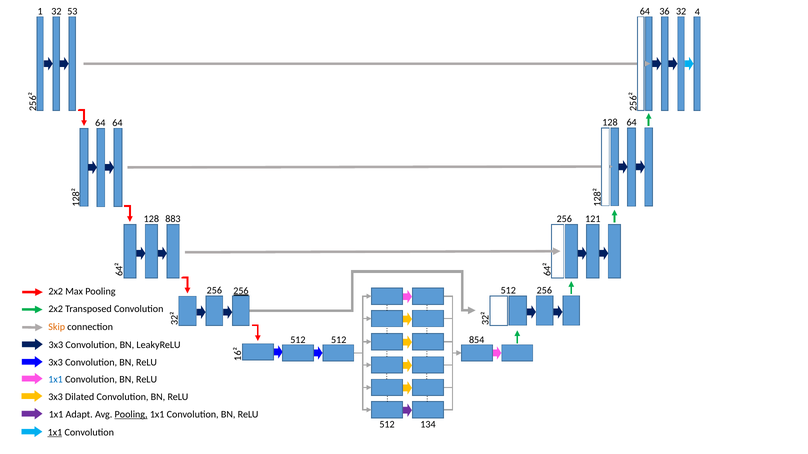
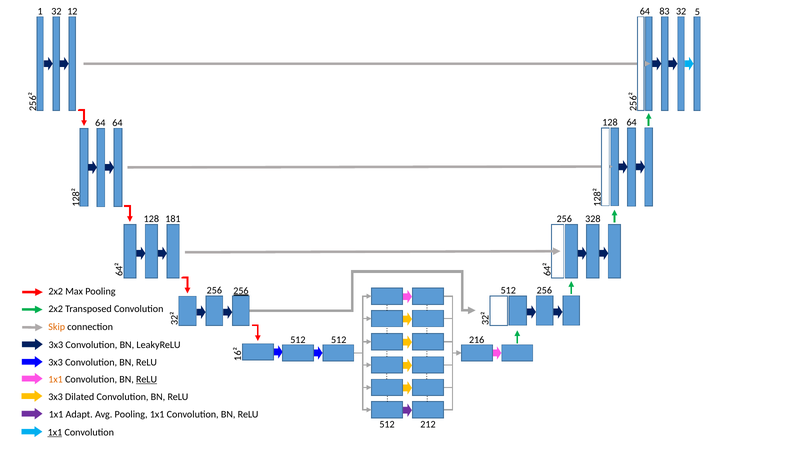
32 4: 4 -> 5 (697, 12)
53: 53 -> 12 (72, 11)
36: 36 -> 83 (664, 12)
883: 883 -> 181 (173, 219)
121: 121 -> 328 (593, 219)
854: 854 -> 216 (477, 340)
1x1 colour: blue -> orange (56, 380)
ReLU underline: none -> present (147, 380)
Pooling underline: present -> none (131, 415)
134: 134 -> 212 (428, 425)
